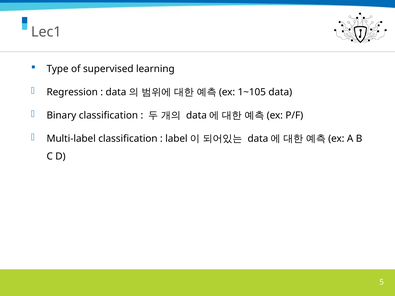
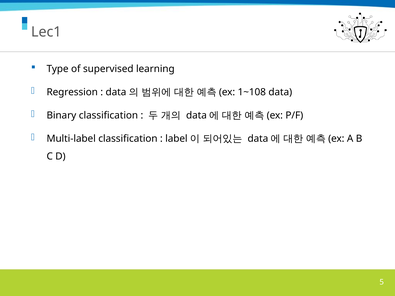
1~105: 1~105 -> 1~108 (252, 92)
